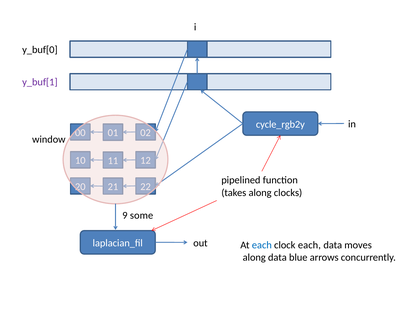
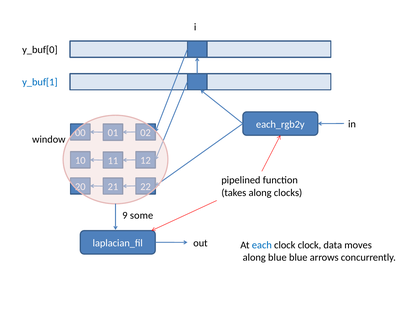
y_buf[1 colour: purple -> blue (40, 82)
cycle_rgb2y: cycle_rgb2y -> each_rgb2y (280, 125)
clock each: each -> clock (309, 245)
along data: data -> blue (277, 258)
